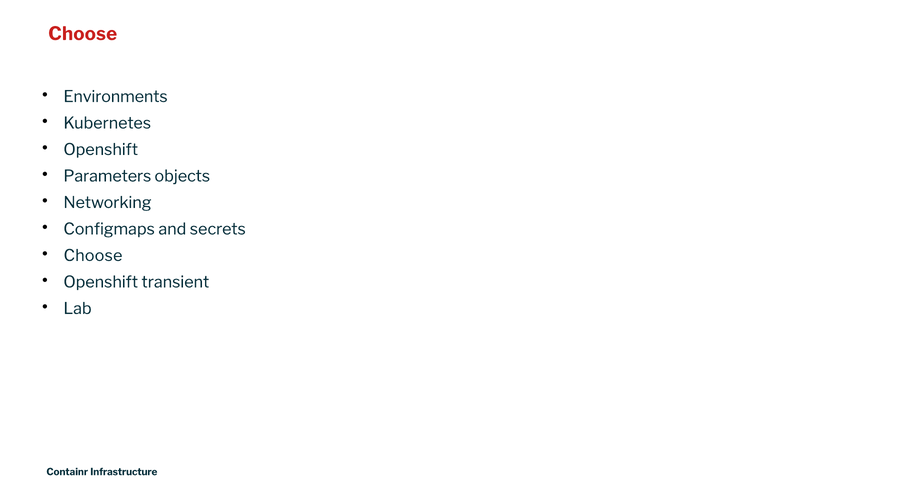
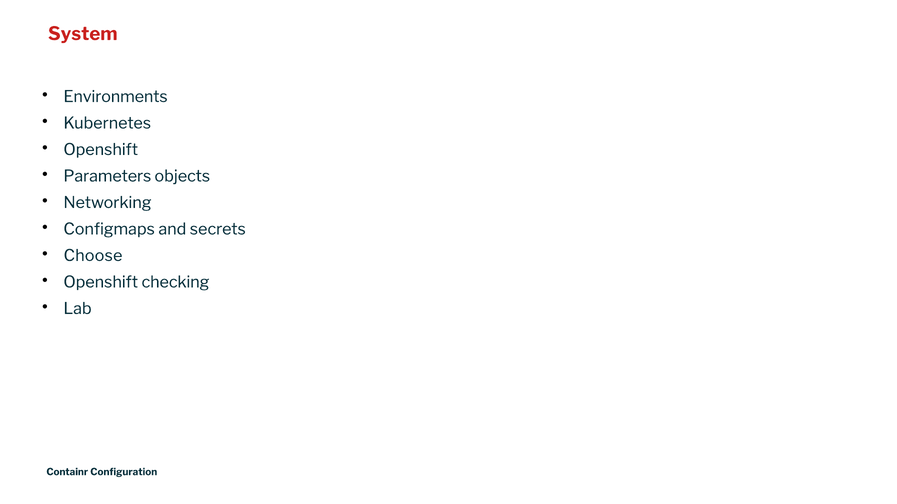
Choose: Choose -> System (83, 34)
transient: transient -> checking (175, 282)
Infrastructure: Infrastructure -> Configuration (124, 472)
